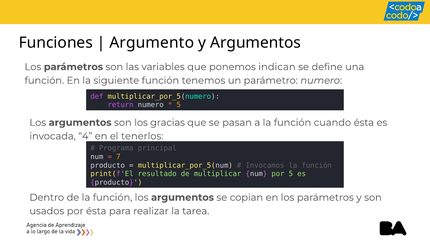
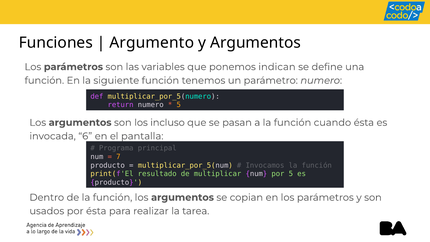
gracias: gracias -> incluso (168, 123)
4: 4 -> 6 (85, 136)
tenerlos: tenerlos -> pantalla (142, 136)
